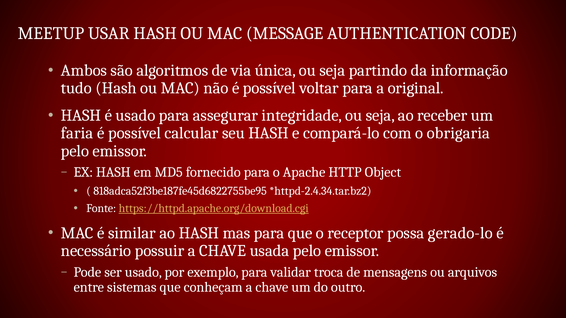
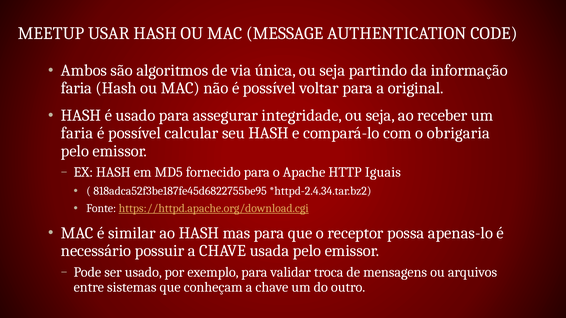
tudo: tudo -> faria (76, 88)
Object: Object -> Iguais (383, 172)
gerado-lo: gerado-lo -> apenas-lo (460, 233)
